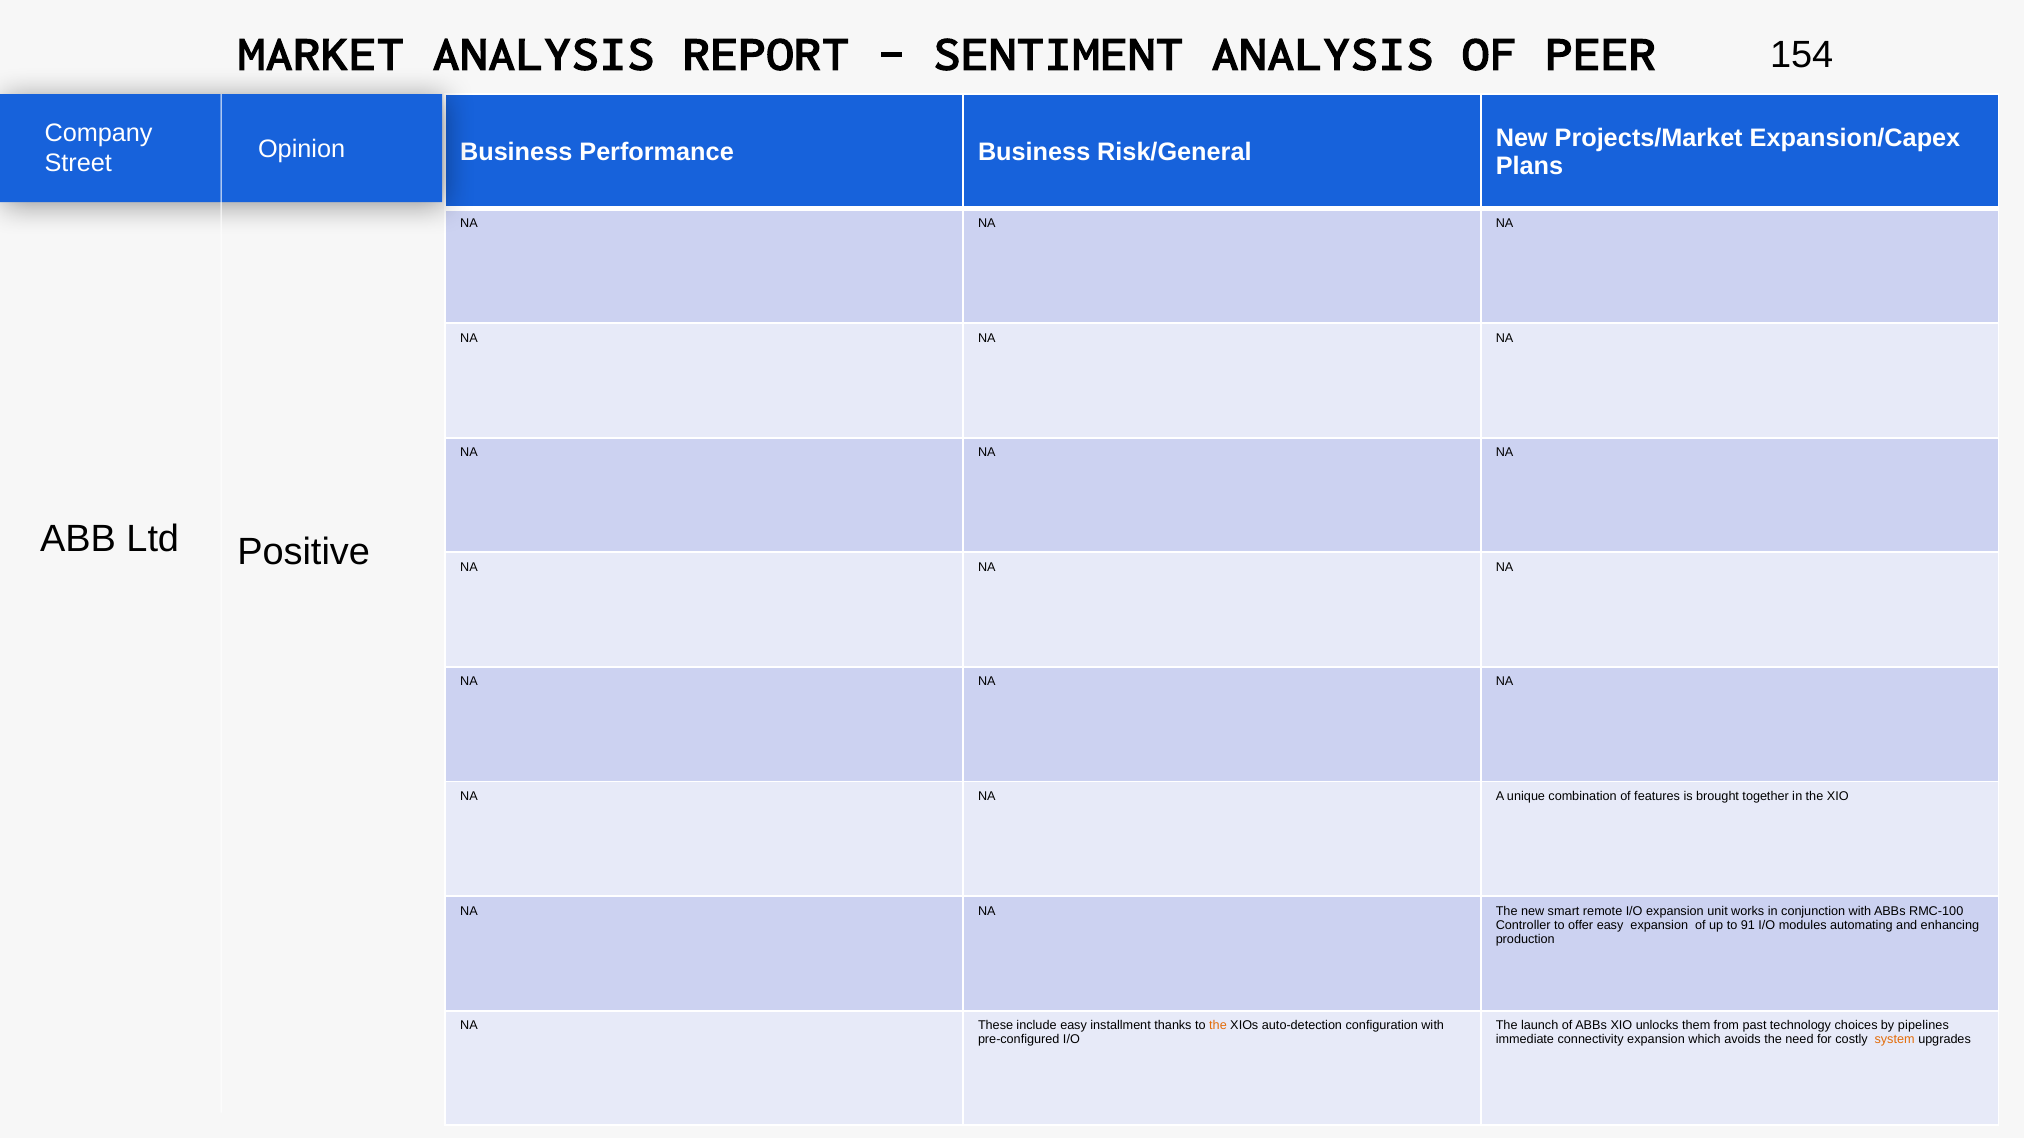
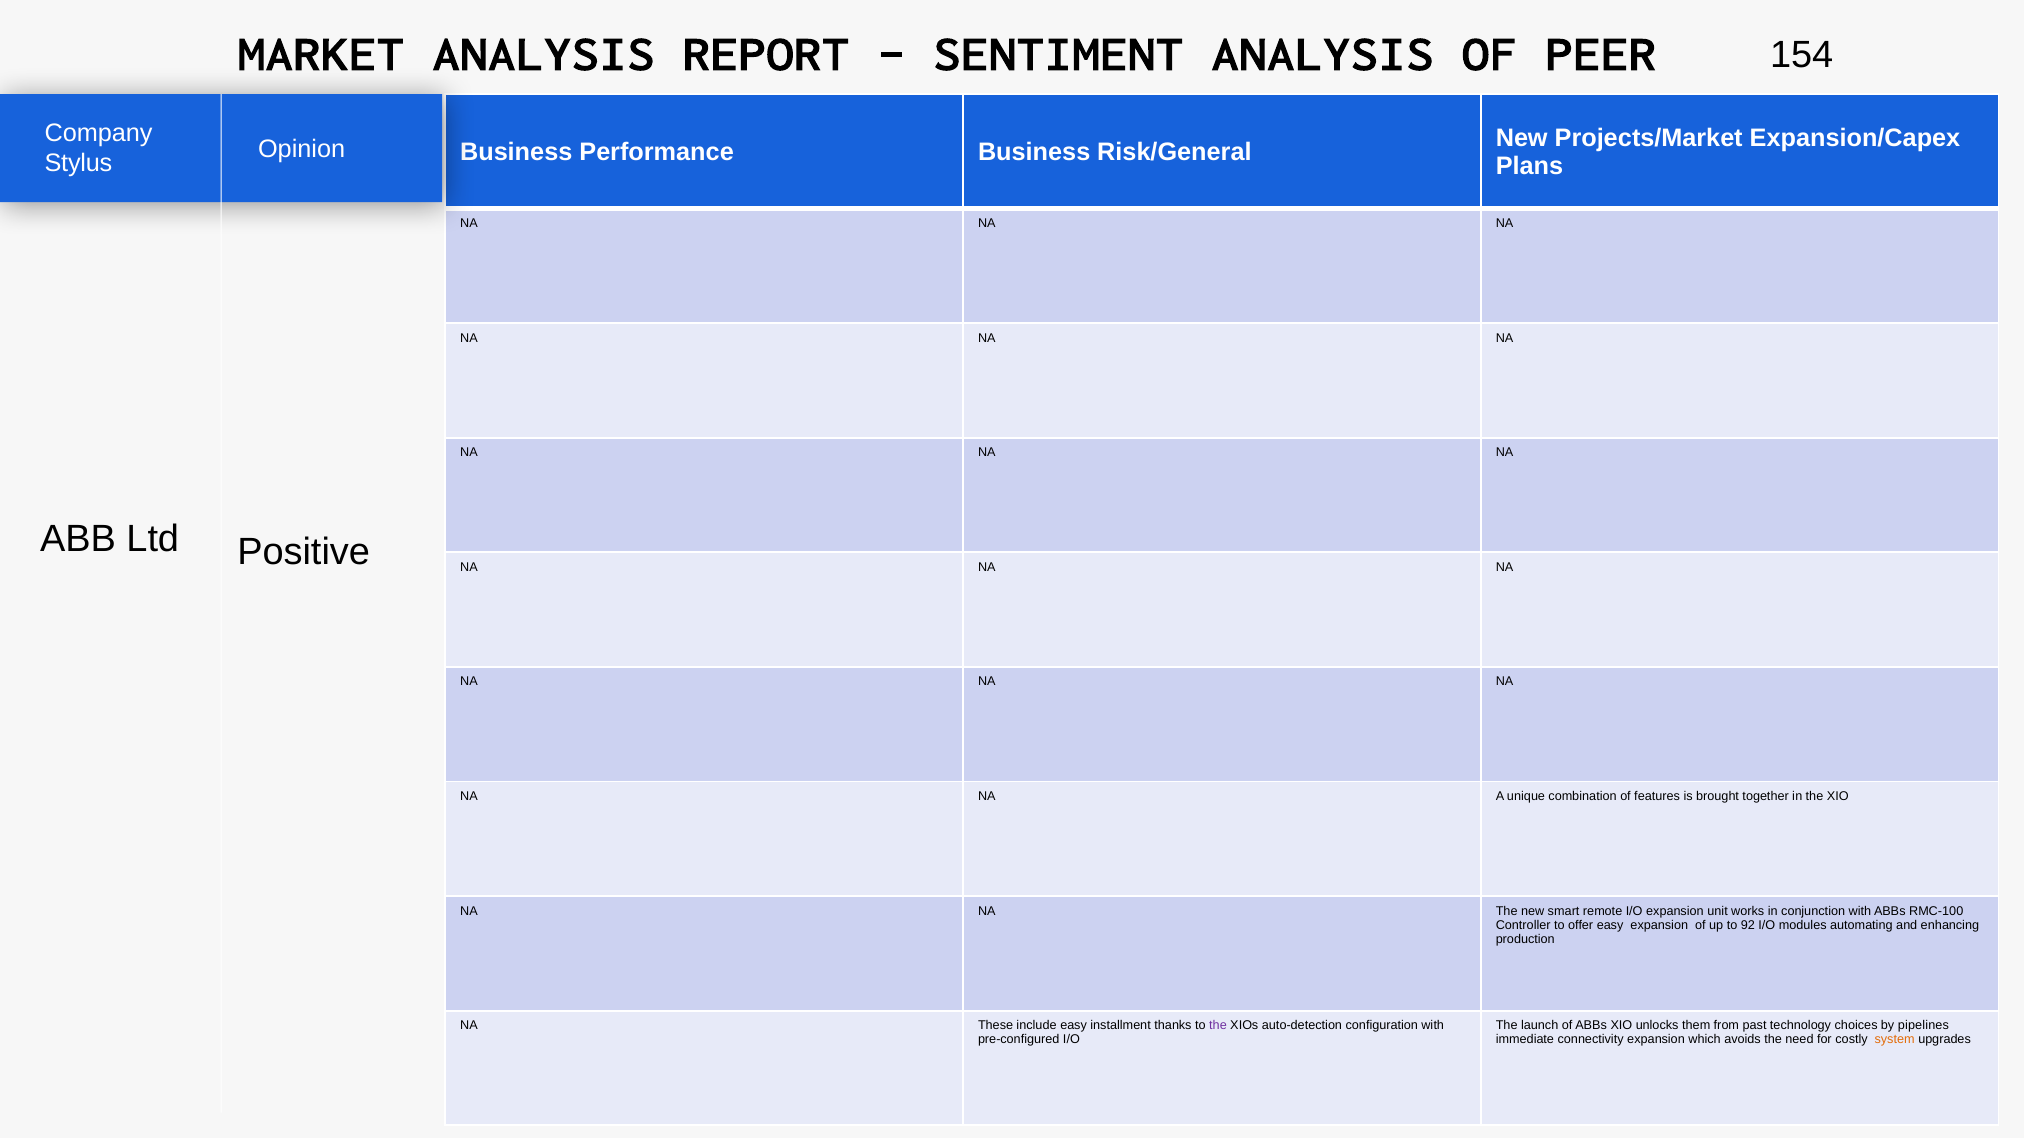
Street: Street -> Stylus (78, 163)
91: 91 -> 92 (1748, 926)
the colour: orange -> purple (1218, 1026)
